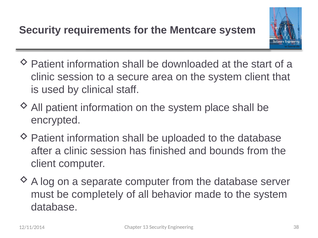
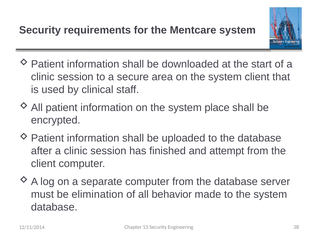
bounds: bounds -> attempt (227, 151)
completely: completely -> elimination (97, 195)
